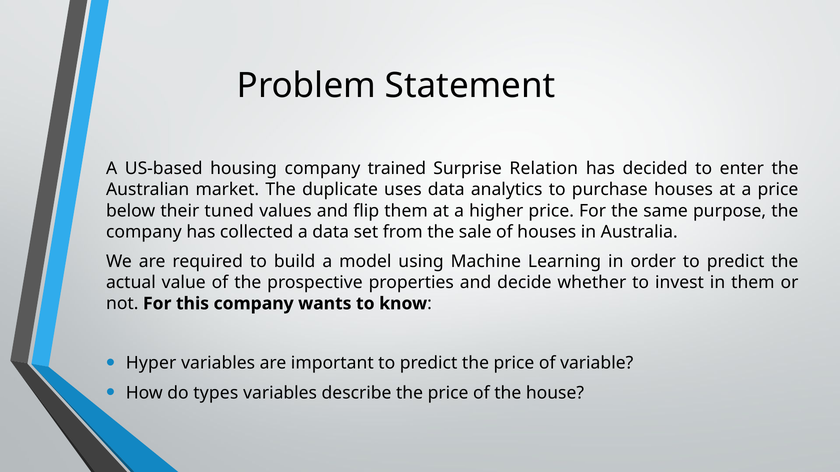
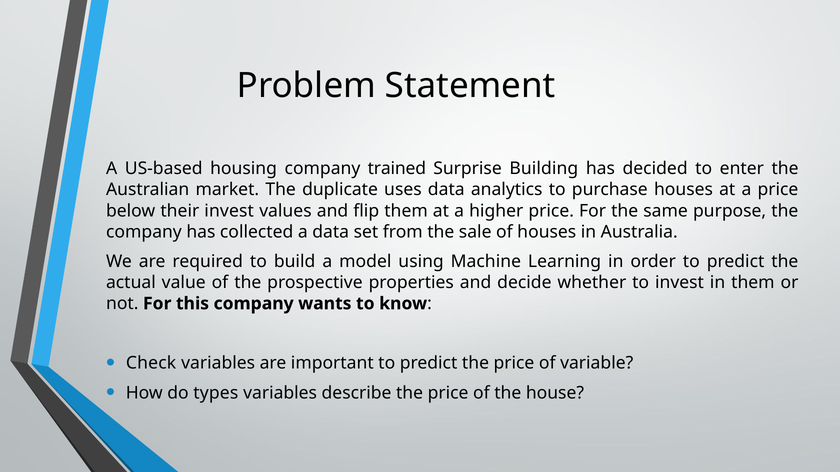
Relation: Relation -> Building (544, 169)
their tuned: tuned -> invest (229, 211)
Hyper: Hyper -> Check (151, 363)
